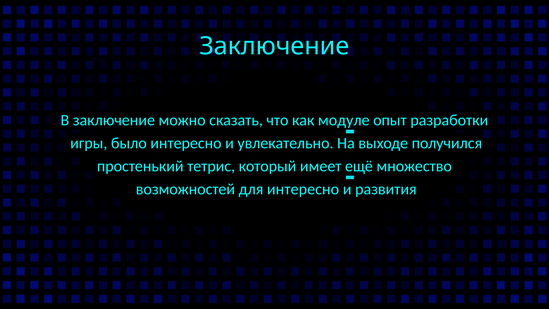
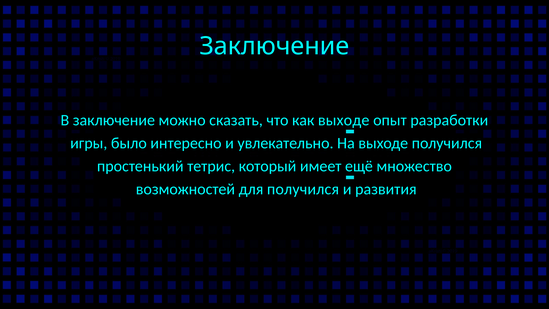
как модуле: модуле -> выходе (344, 120)
для интересно: интересно -> получился (303, 189)
